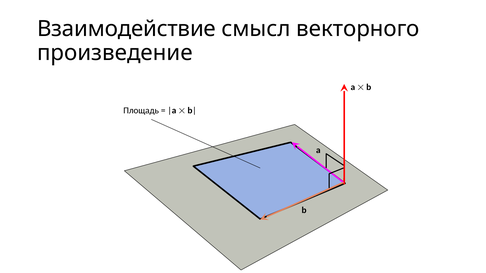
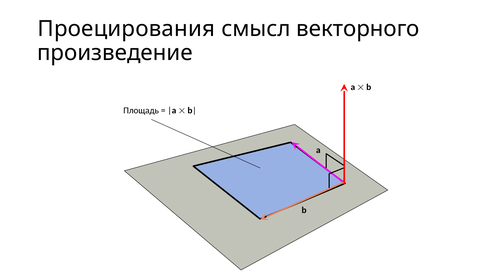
Взаимодействие: Взаимодействие -> Проецирования (126, 29)
